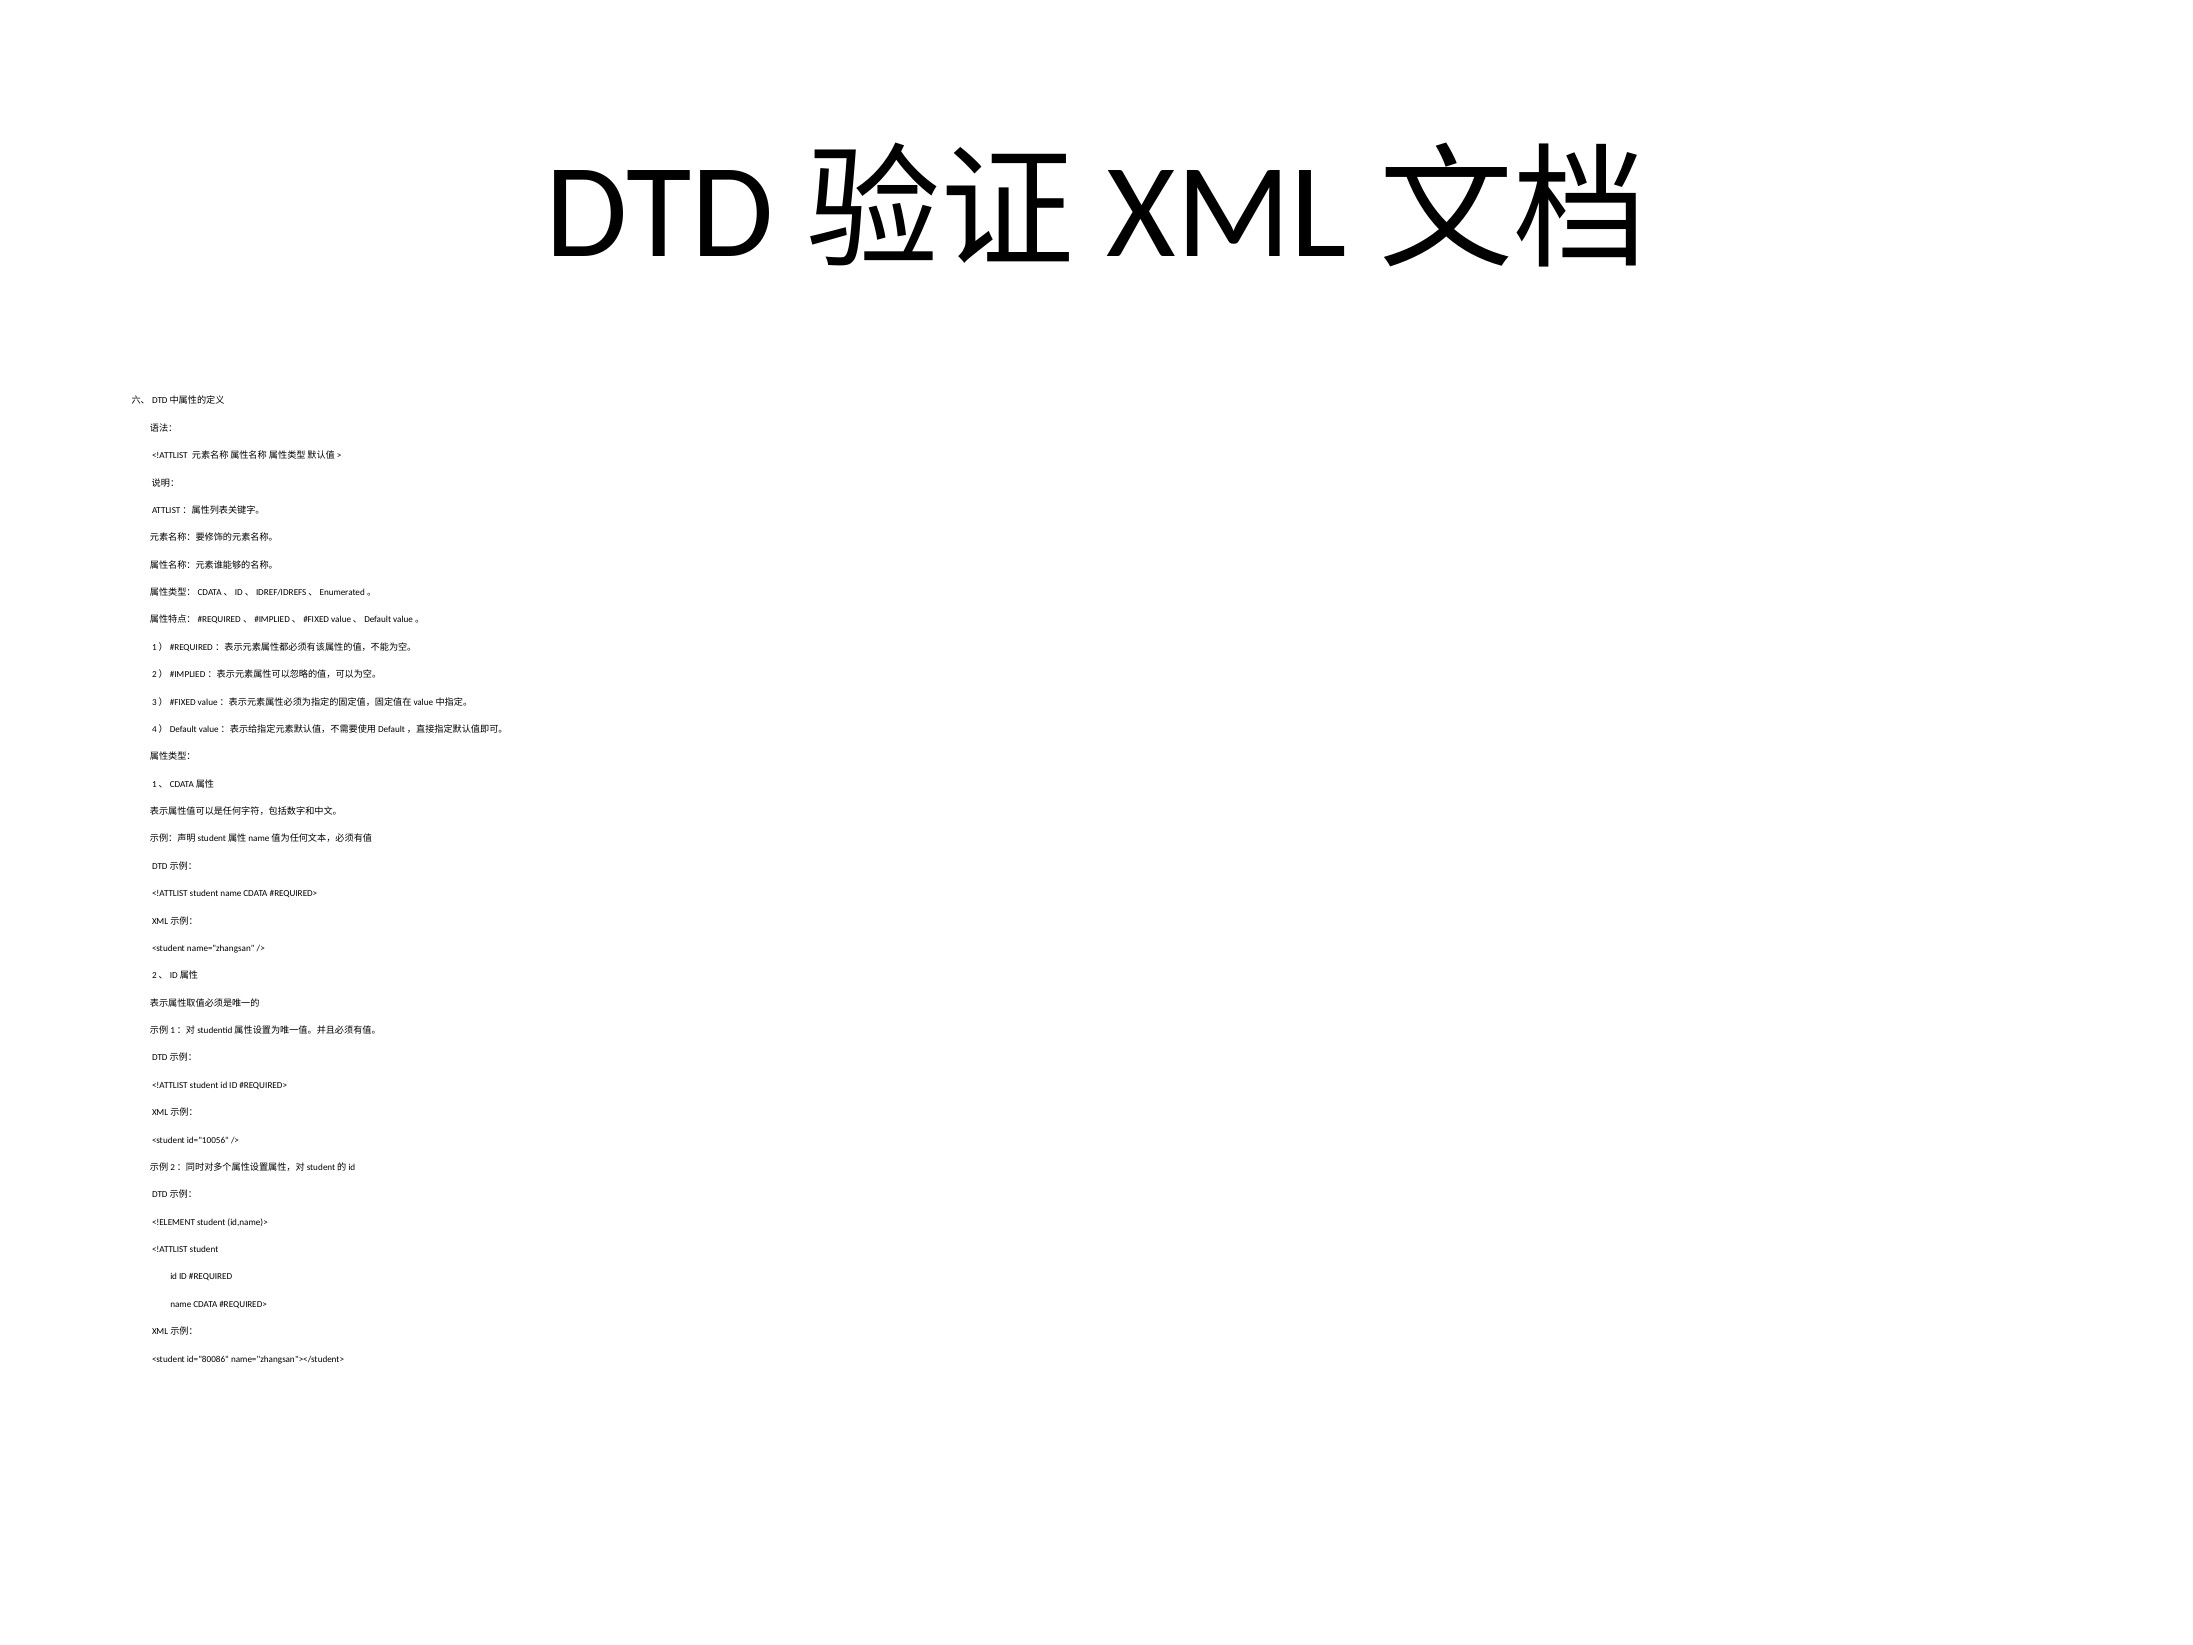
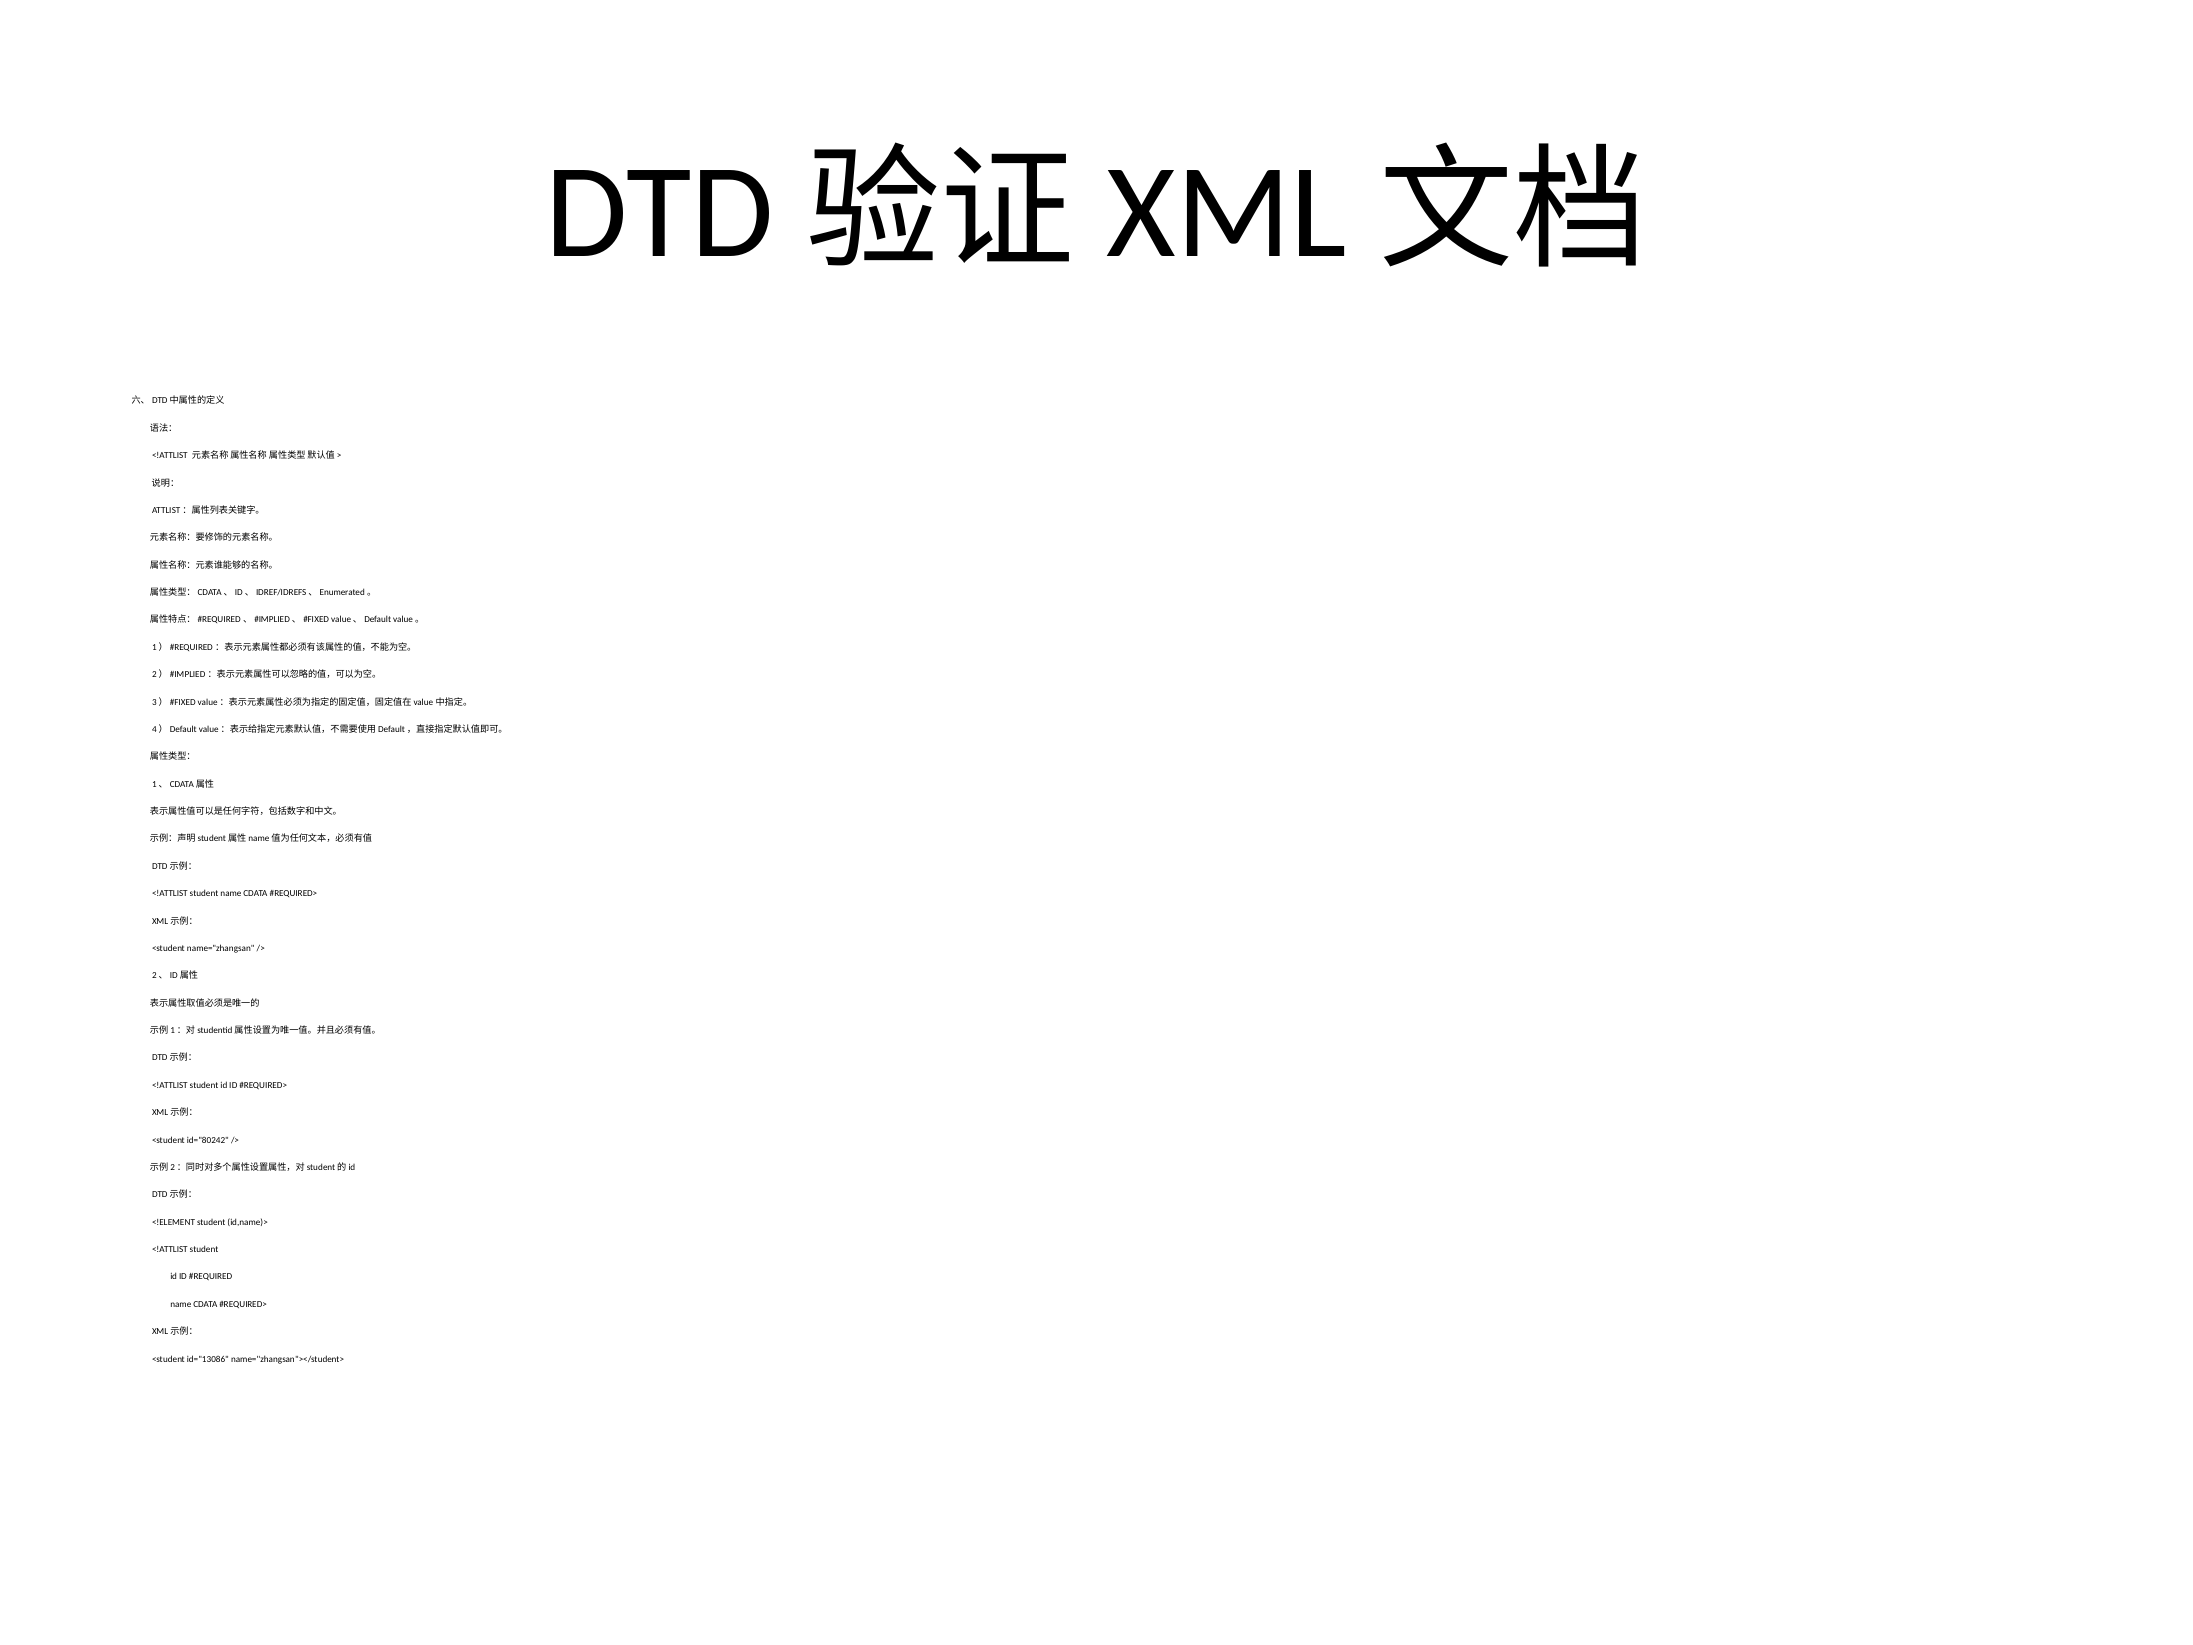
id="10056: id="10056 -> id="80242 (208, 1140)
id="80086: id="80086 -> id="13086 (208, 1359)
